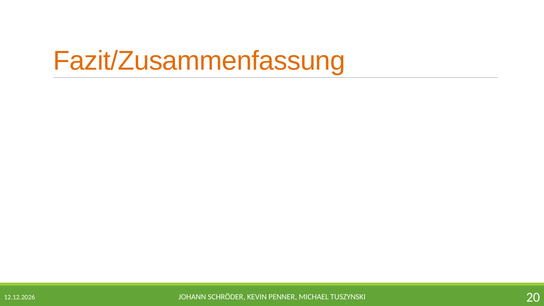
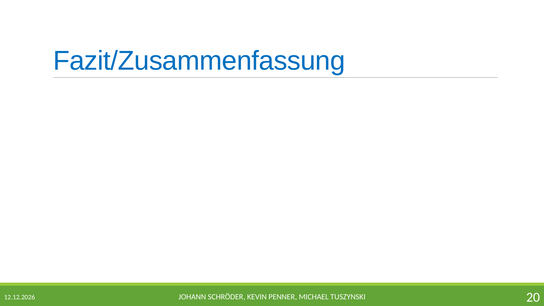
Fazit/Zusammenfassung colour: orange -> blue (199, 61)
